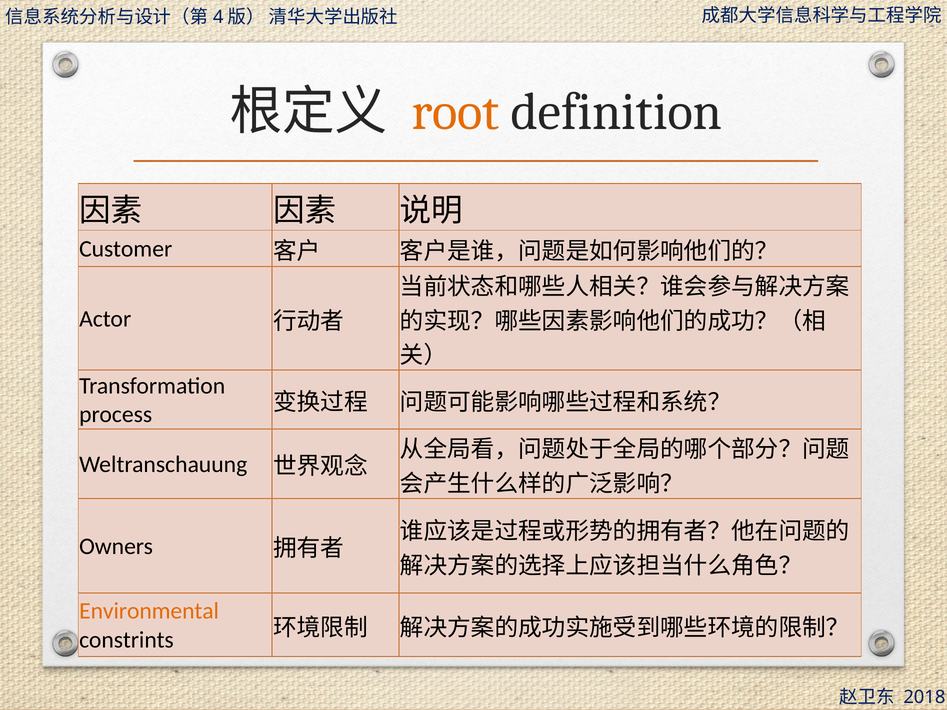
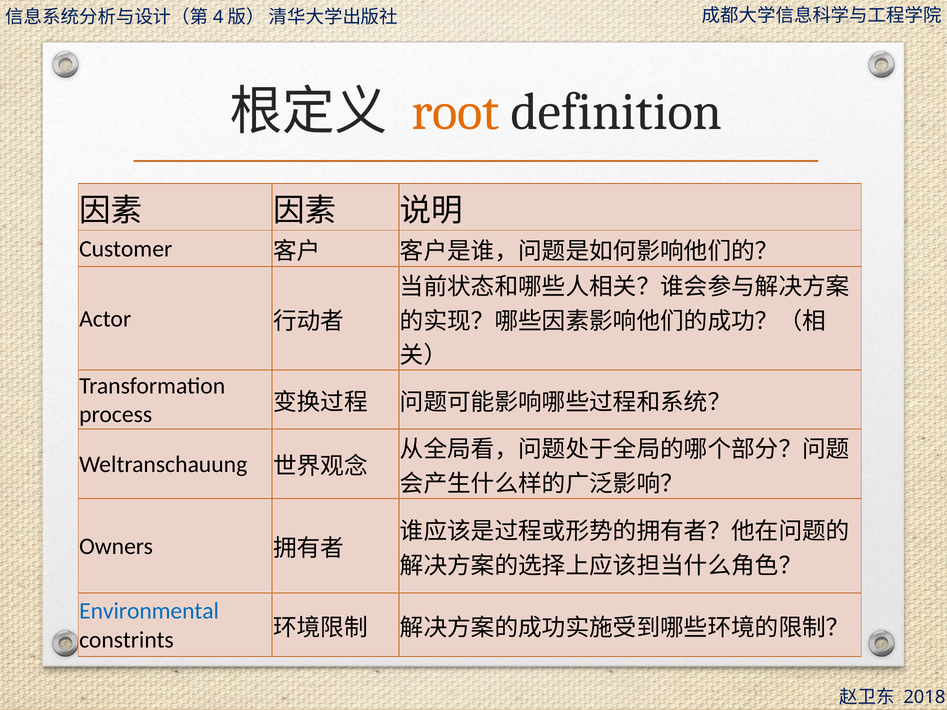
Environmental colour: orange -> blue (149, 611)
